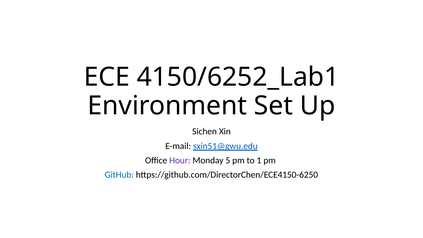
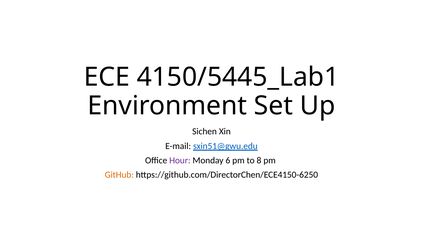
4150/6252_Lab1: 4150/6252_Lab1 -> 4150/5445_Lab1 (238, 77)
5: 5 -> 6 (228, 160)
1: 1 -> 8 (259, 160)
GitHub colour: blue -> orange (119, 175)
